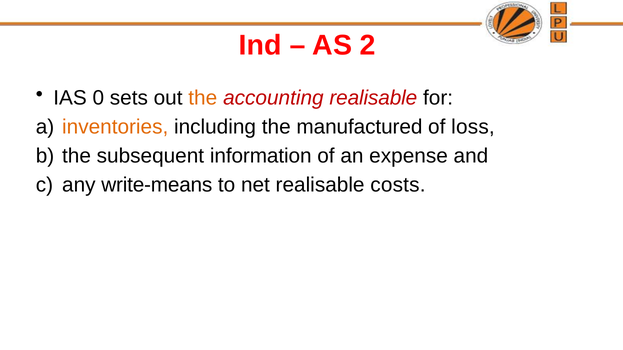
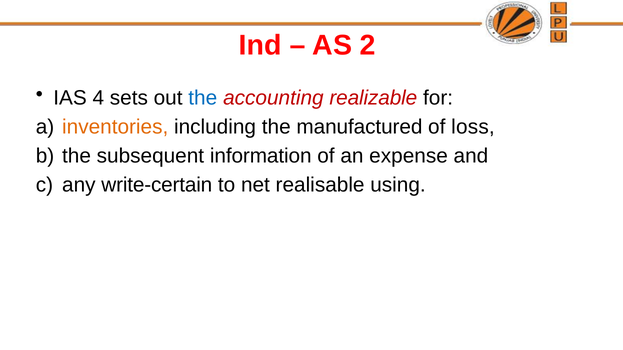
0: 0 -> 4 (98, 98)
the colour: orange -> blue (203, 98)
accounting realisable: realisable -> realizable (373, 98)
write-means: write-means -> write-certain (157, 185)
costs: costs -> using (398, 185)
